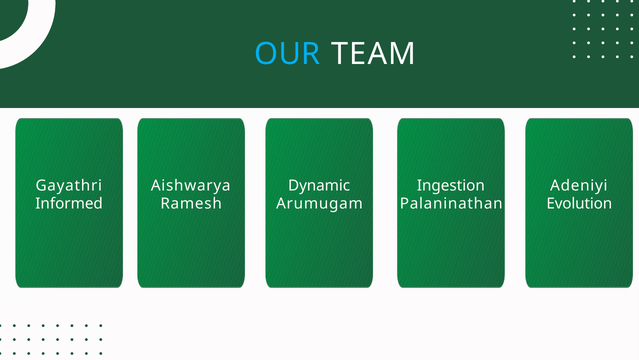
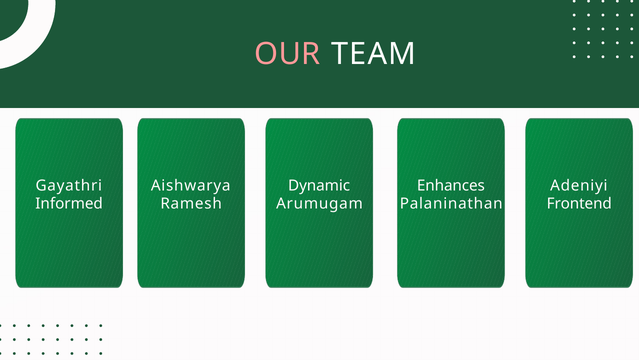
OUR colour: light blue -> pink (287, 54)
Ingestion: Ingestion -> Enhances (451, 185)
Evolution: Evolution -> Frontend (579, 204)
